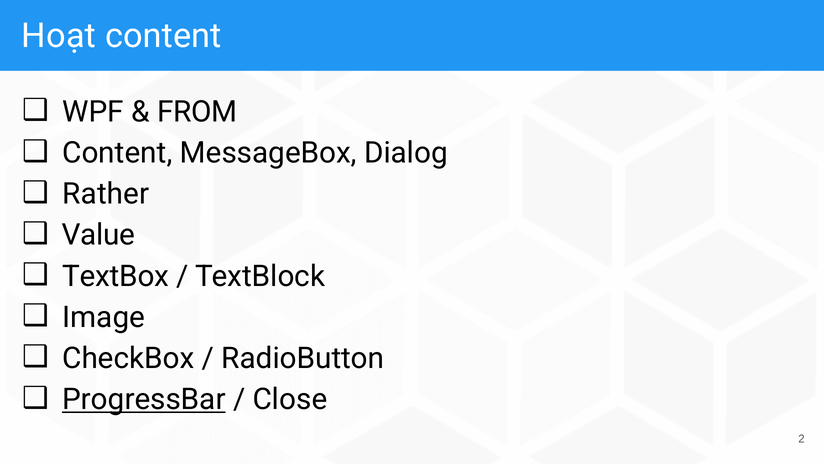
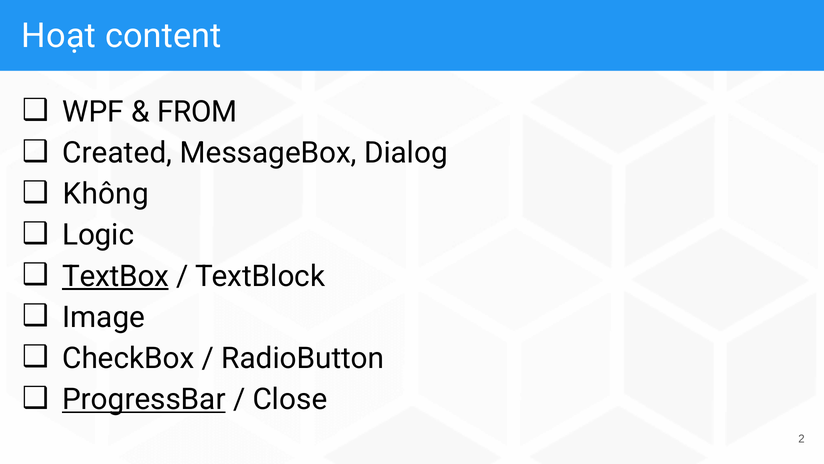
Content: Content -> Created (117, 153)
Rather: Rather -> Không (106, 194)
Value: Value -> Logic (98, 235)
TextBox underline: none -> present (116, 276)
